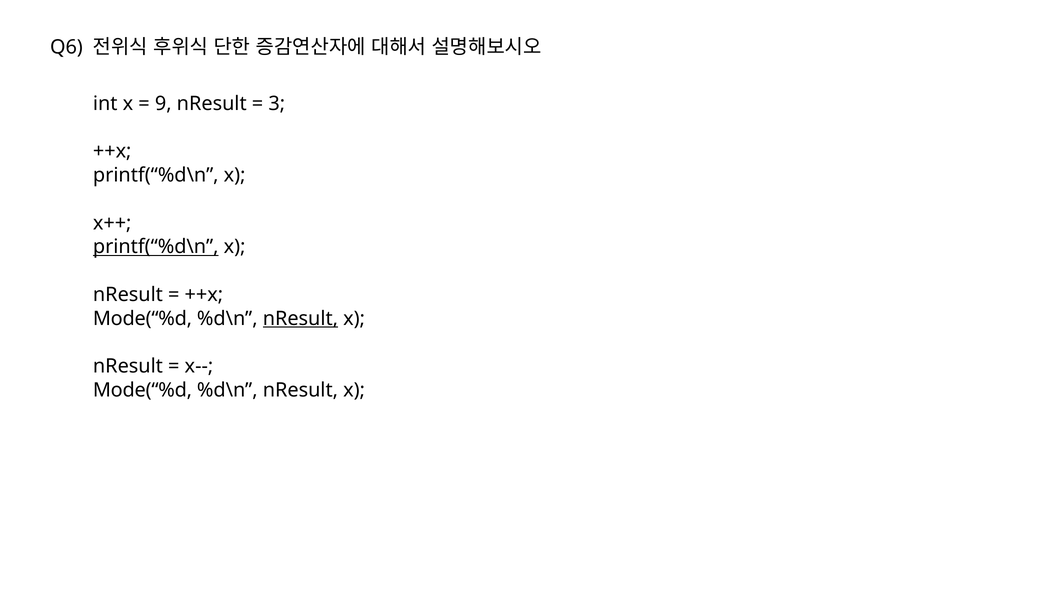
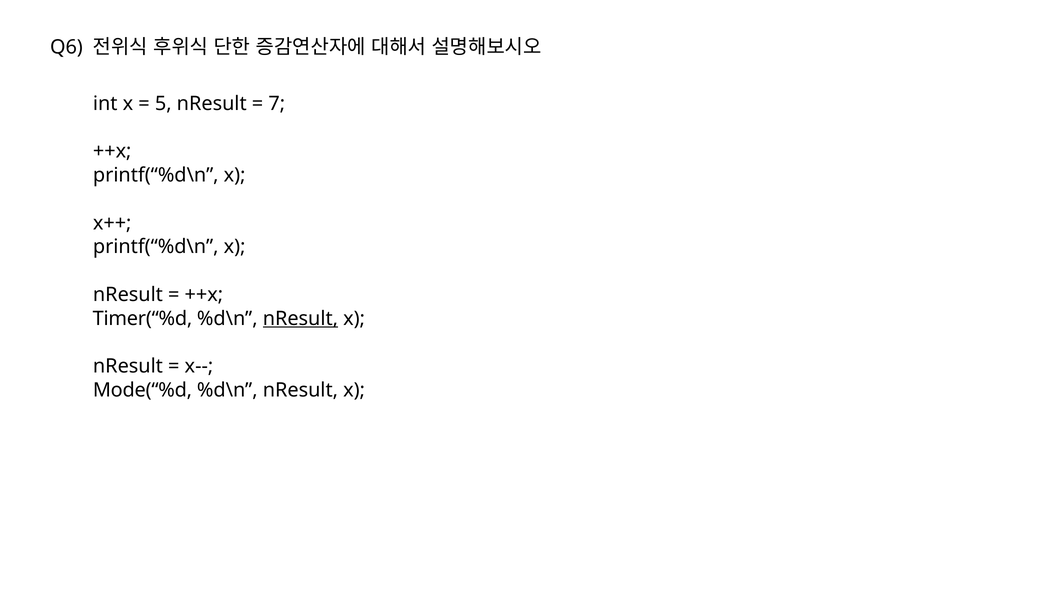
9: 9 -> 5 (163, 104)
3: 3 -> 7 (277, 104)
printf(“%d\n underline: present -> none (156, 247)
Mode(“%d: Mode(“%d -> Timer(“%d (142, 318)
